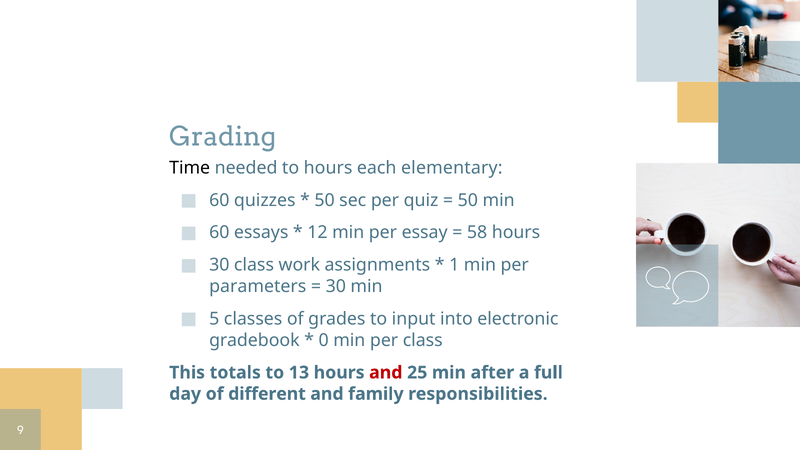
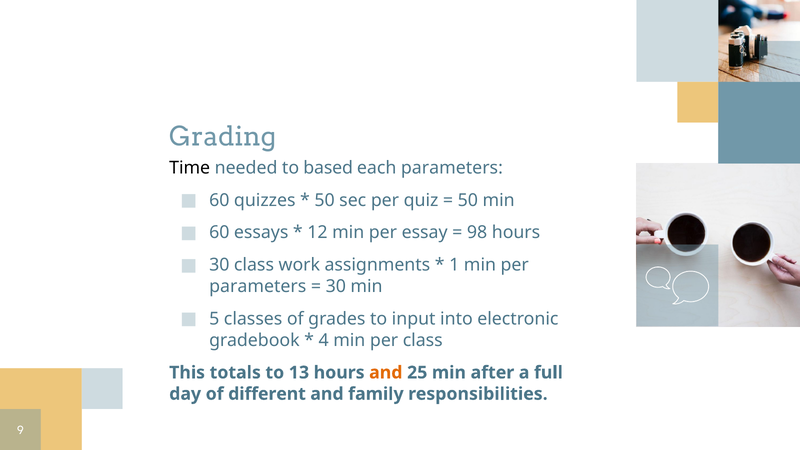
to hours: hours -> based (328, 168)
each elementary: elementary -> parameters (452, 168)
58: 58 -> 98 (477, 233)
0: 0 -> 4 (324, 340)
and colour: red -> orange (386, 373)
